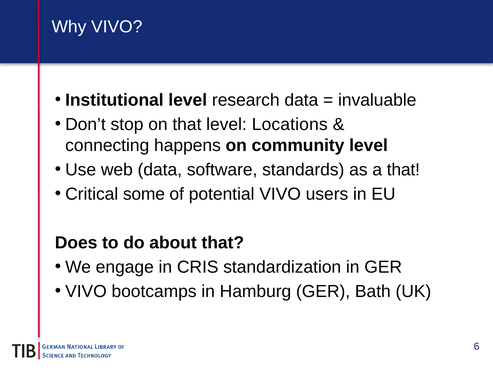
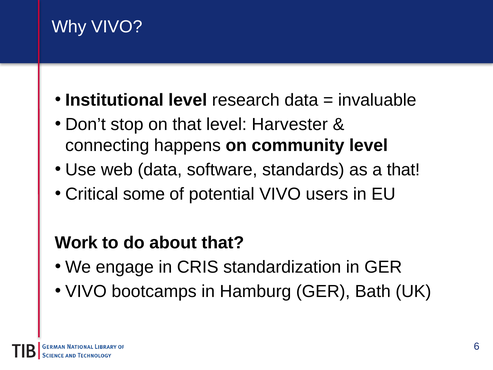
Locations: Locations -> Harvester (290, 124)
Does: Does -> Work (76, 243)
